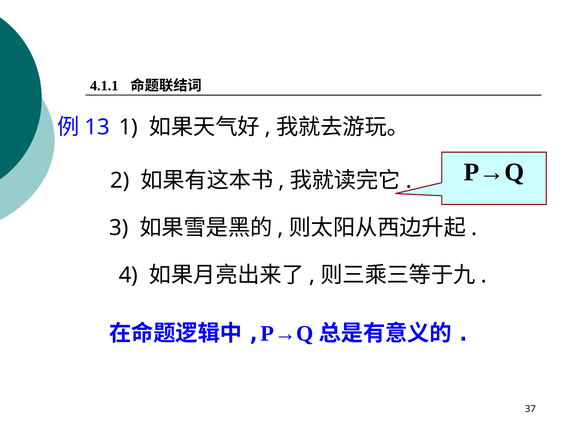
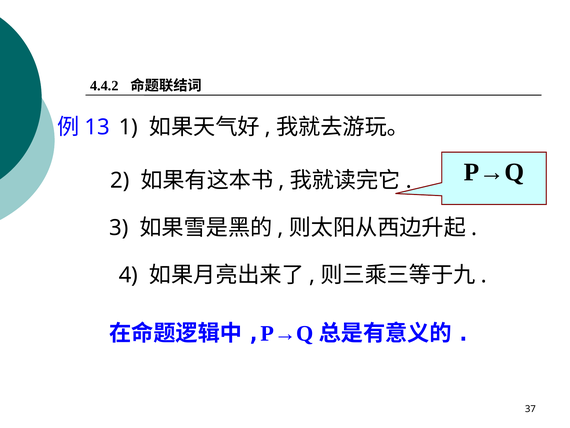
4.1.1: 4.1.1 -> 4.4.2 (104, 86)
